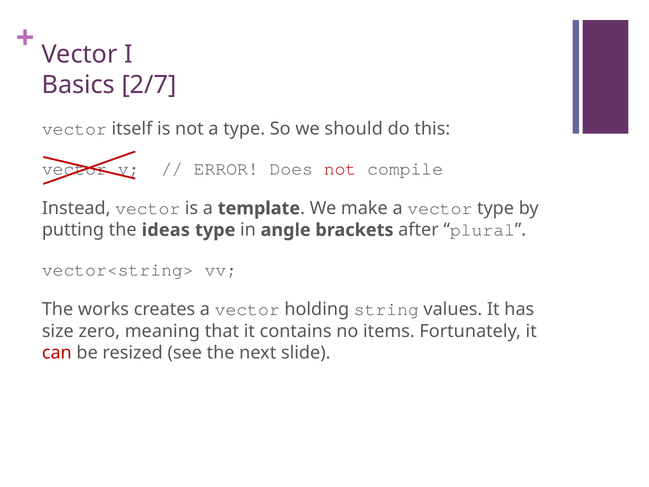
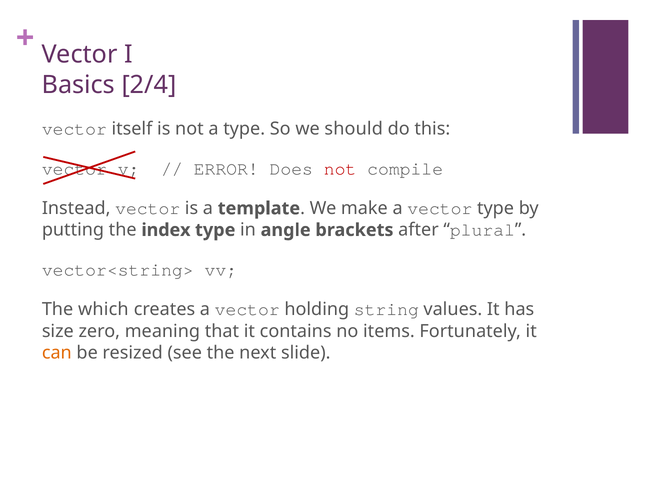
2/7: 2/7 -> 2/4 (149, 85)
ideas: ideas -> index (166, 230)
works: works -> which (103, 309)
can colour: red -> orange (57, 353)
